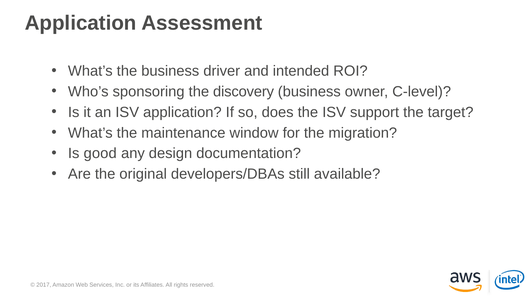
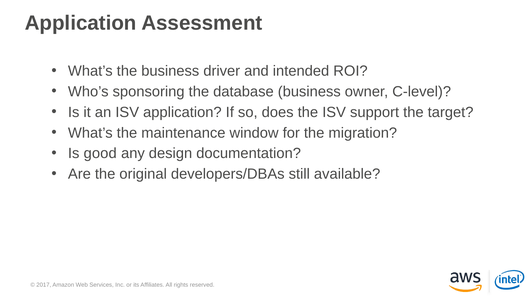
discovery: discovery -> database (243, 91)
